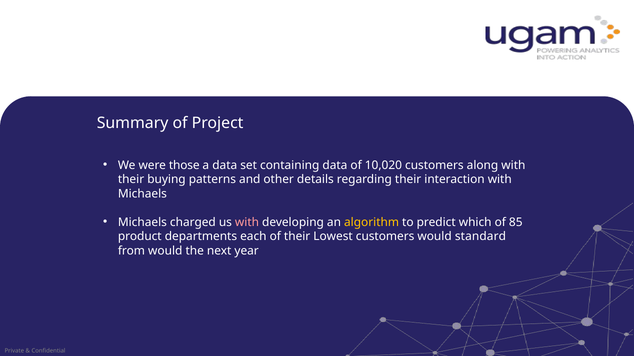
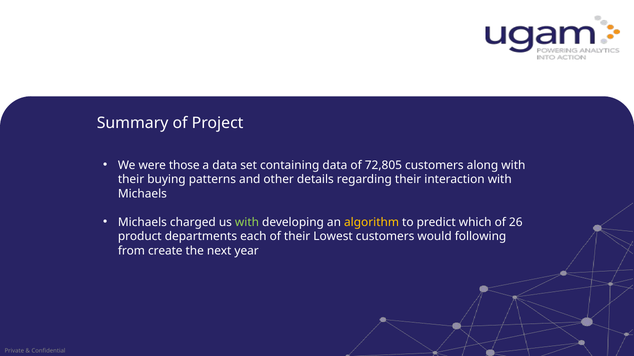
10,020: 10,020 -> 72,805 (383, 165)
with colour: pink -> light green (247, 223)
85: 85 -> 26 (516, 223)
standard: standard -> following (481, 237)
from would: would -> create (165, 251)
